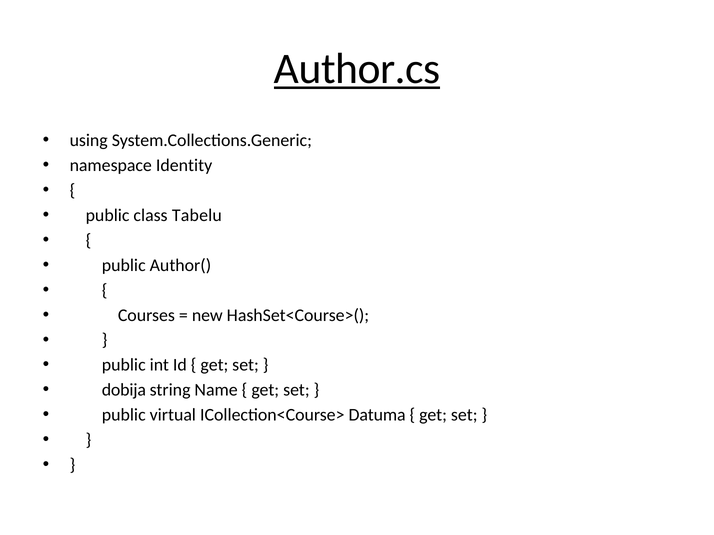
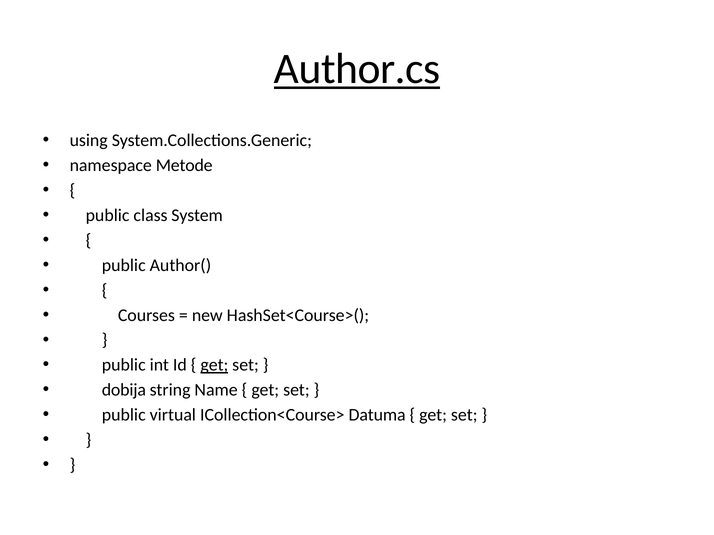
Identity: Identity -> Metode (184, 165)
Tabelu: Tabelu -> System (197, 215)
get underline: none -> present (214, 365)
